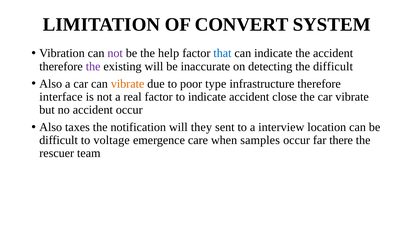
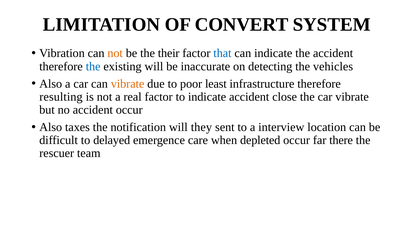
not colour: purple -> orange (115, 53)
help: help -> their (169, 53)
the colour: purple -> blue (93, 66)
the difficult: difficult -> vehicles (333, 66)
type: type -> least (216, 84)
interface: interface -> resulting (61, 97)
voltage: voltage -> delayed (112, 140)
samples: samples -> depleted (260, 140)
